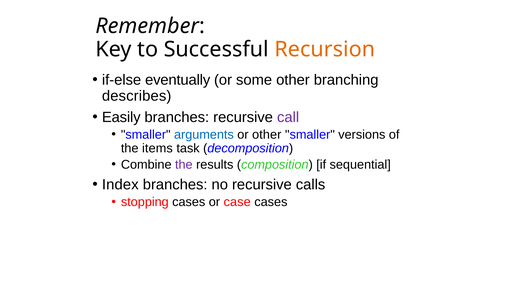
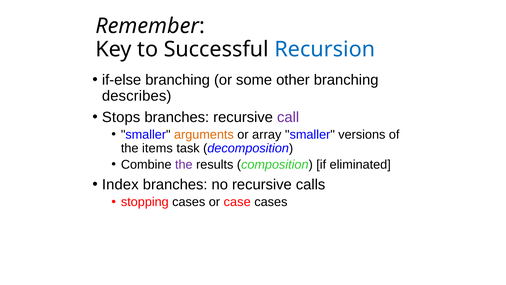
Recursion colour: orange -> blue (325, 49)
if-else eventually: eventually -> branching (178, 80)
Easily: Easily -> Stops (121, 117)
arguments colour: blue -> orange (204, 134)
or other: other -> array (267, 134)
sequential: sequential -> eliminated (360, 164)
